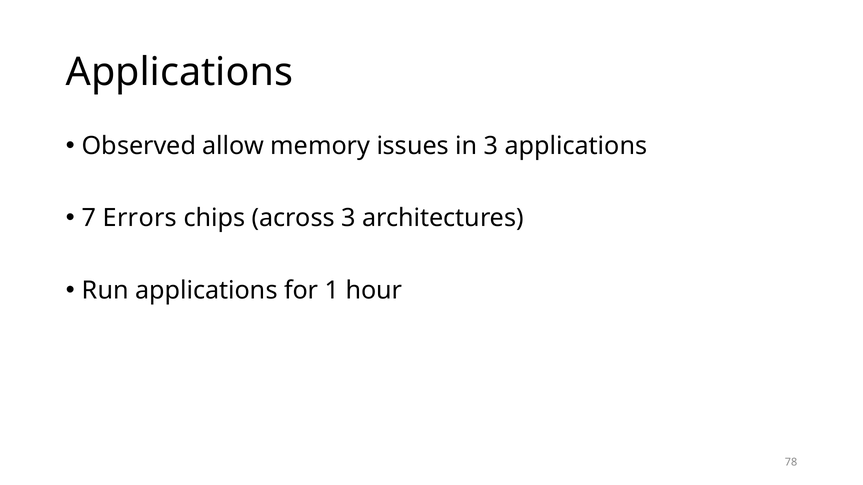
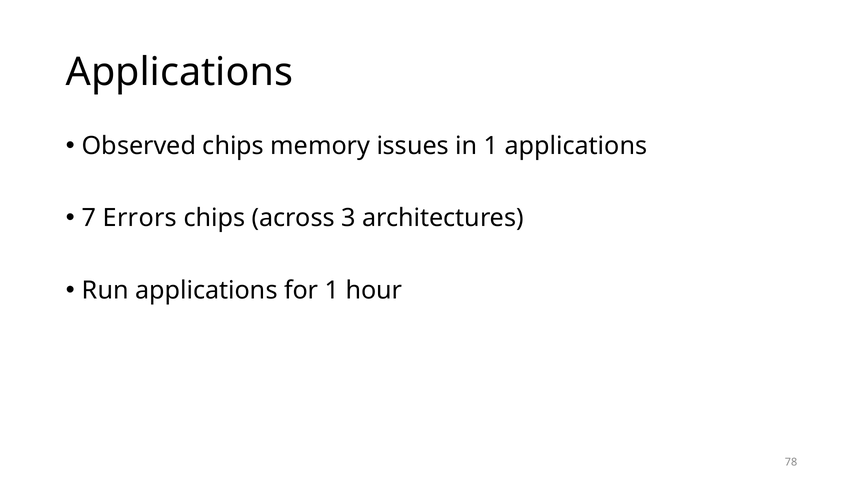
Observed allow: allow -> chips (233, 146)
in 3: 3 -> 1 (491, 146)
